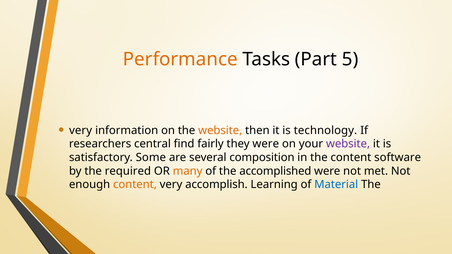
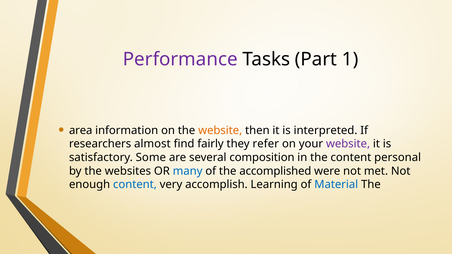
Performance colour: orange -> purple (180, 59)
5: 5 -> 1 (350, 59)
very: very -> area (81, 130)
technology: technology -> interpreted (326, 130)
central: central -> almost (152, 144)
they were: were -> refer (266, 144)
software: software -> personal (398, 158)
required: required -> websites (128, 171)
many colour: orange -> blue (188, 171)
content colour: orange -> blue (135, 185)
